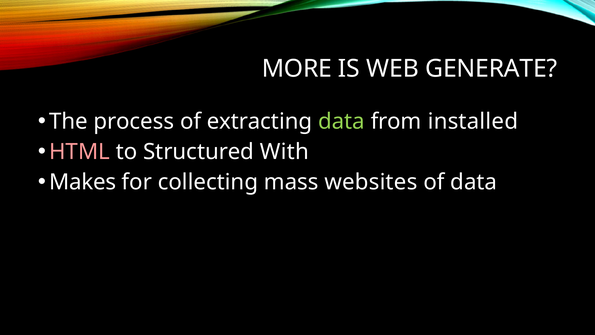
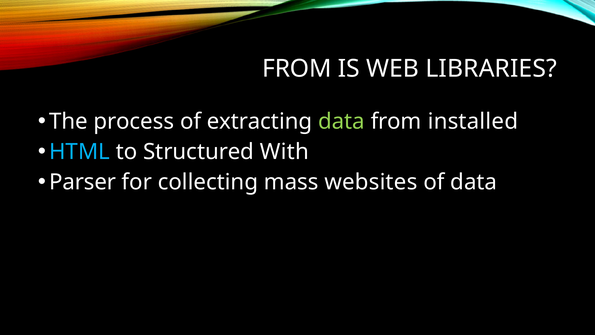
MORE: MORE -> FROM (297, 69)
GENERATE: GENERATE -> LIBRARIES (491, 69)
HTML colour: pink -> light blue (80, 152)
Makes: Makes -> Parser (83, 182)
